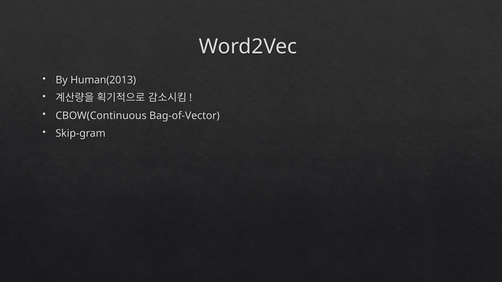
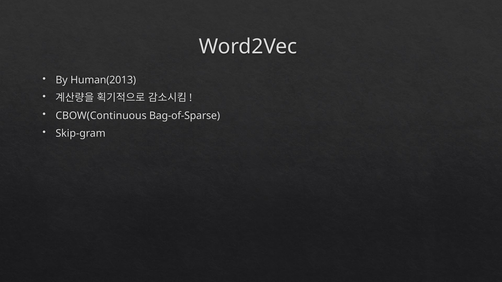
Bag-of-Vector: Bag-of-Vector -> Bag-of-Sparse (185, 116)
